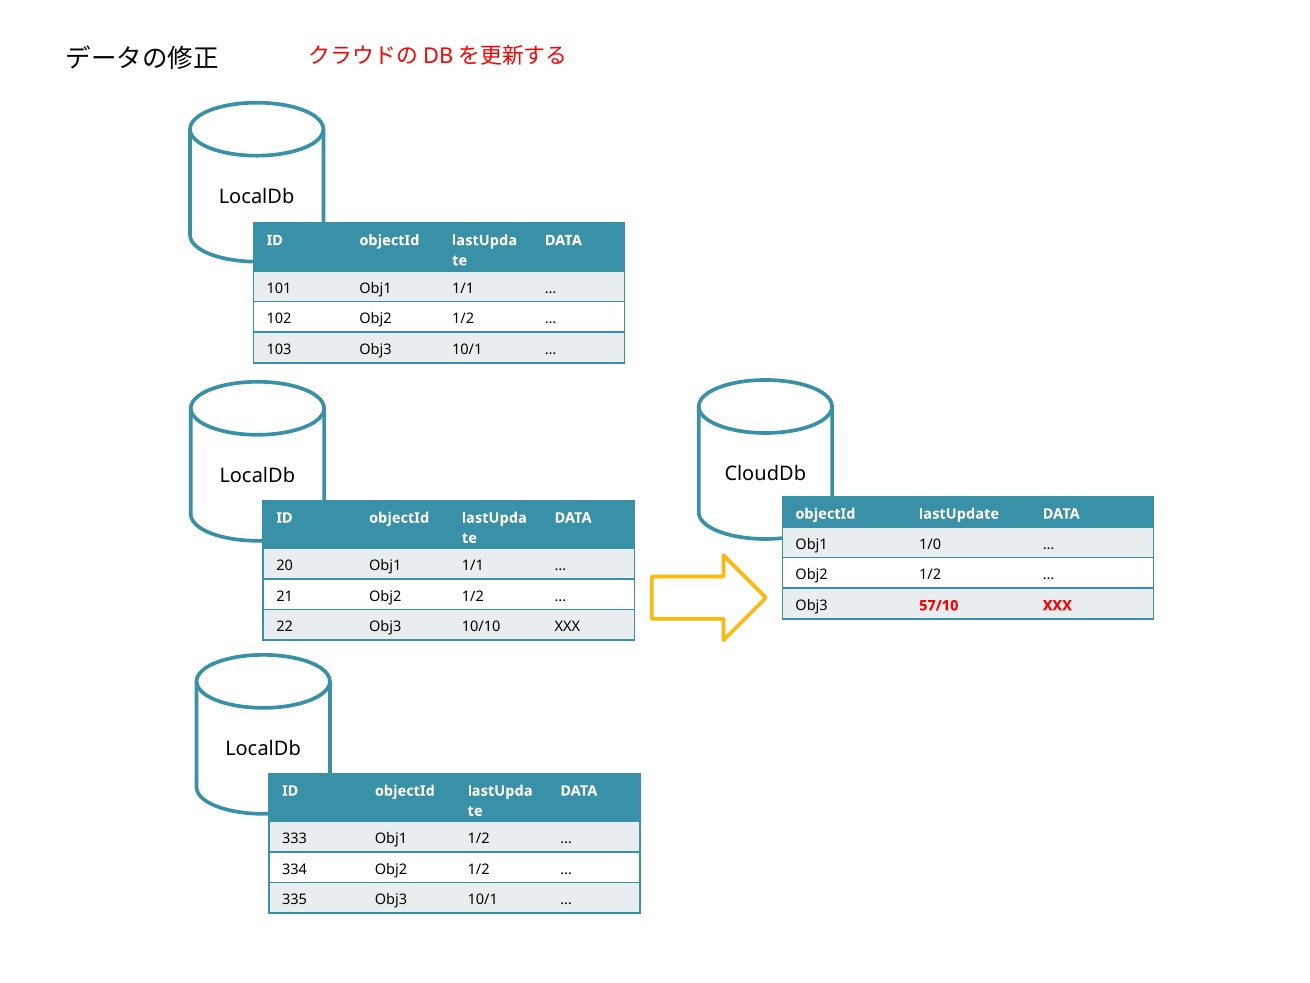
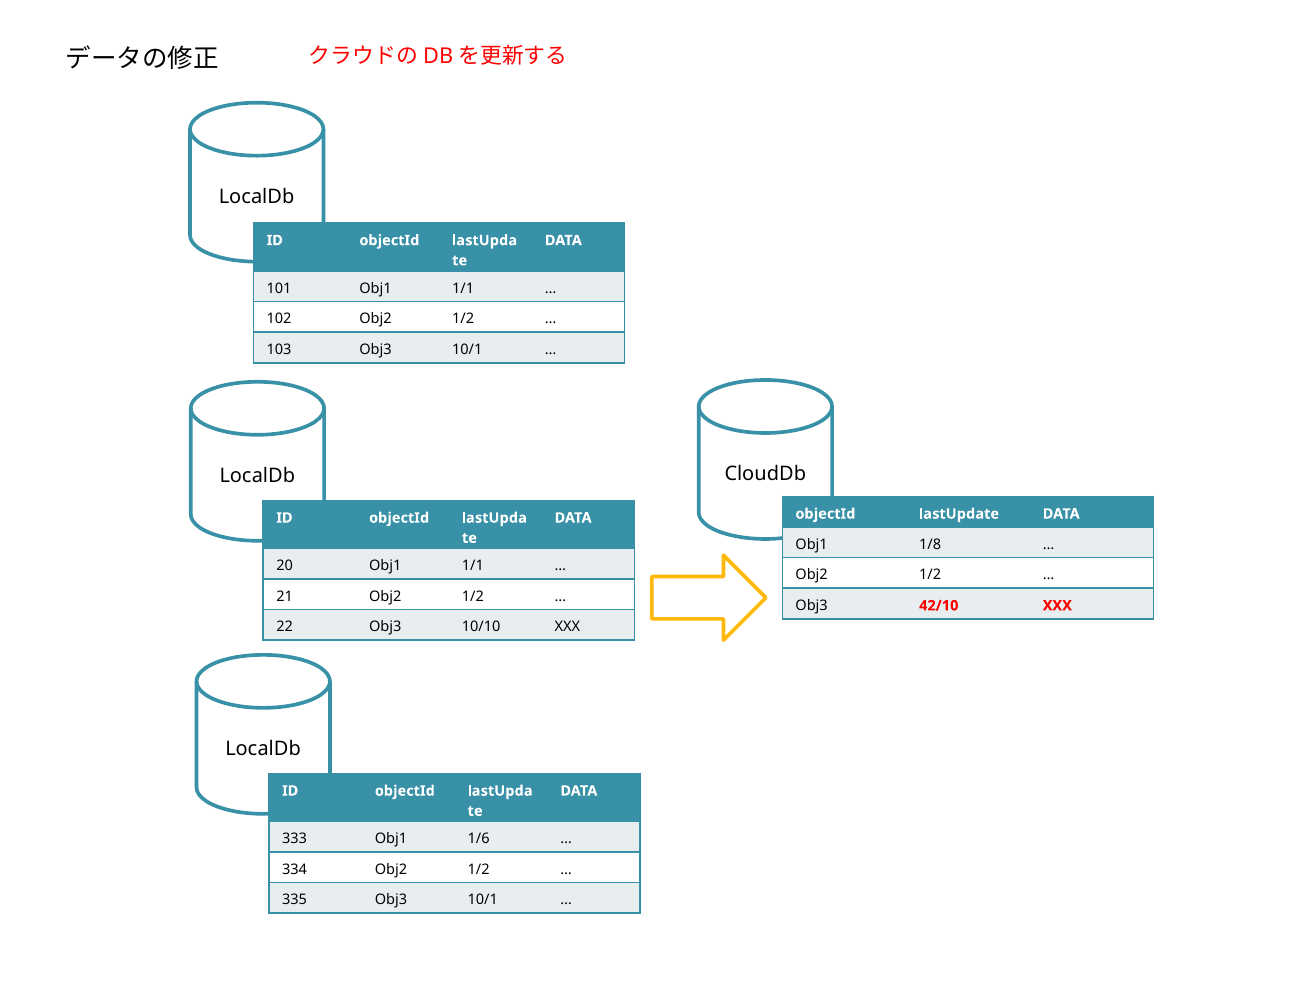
1/0: 1/0 -> 1/8 (930, 544)
57/10: 57/10 -> 42/10 (939, 605)
Obj1 1/2: 1/2 -> 1/6 (479, 839)
